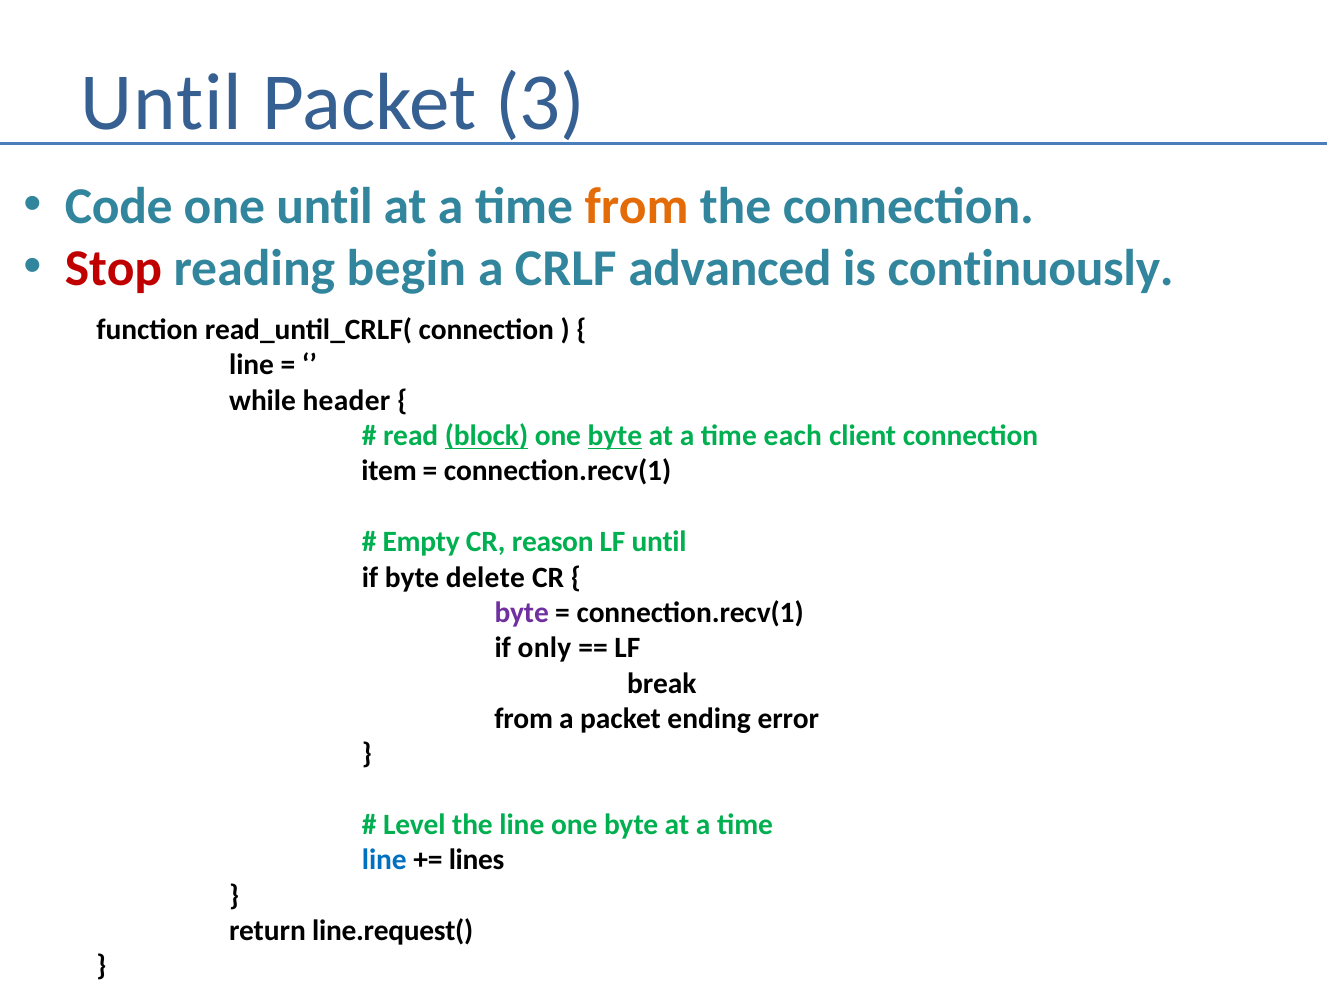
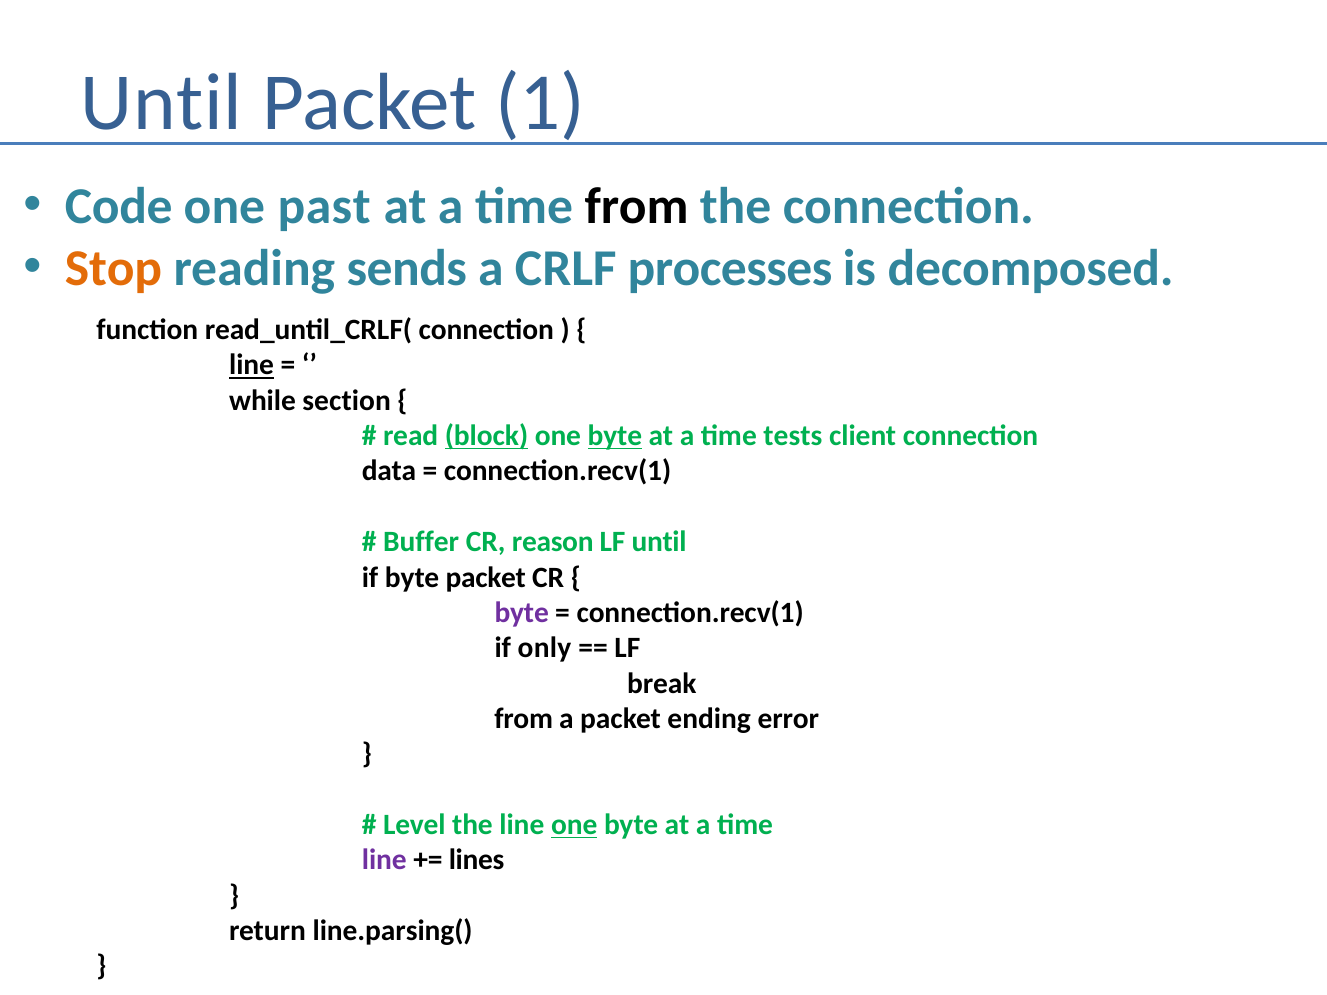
3: 3 -> 1 (540, 103)
one until: until -> past (324, 206)
from colour: orange -> black (637, 206)
Stop colour: red -> orange (113, 268)
begin: begin -> sends (407, 268)
advanced: advanced -> processes (730, 268)
continuously: continuously -> decomposed (1031, 268)
line underline: none -> present (252, 365)
header: header -> section (347, 401)
each: each -> tests (793, 436)
item: item -> data (389, 471)
Empty: Empty -> Buffer (421, 542)
byte delete: delete -> packet (486, 577)
one underline: none -> present (574, 825)
line colour: blue -> purple (384, 860)
line.request(: line.request( -> line.parsing( (393, 931)
